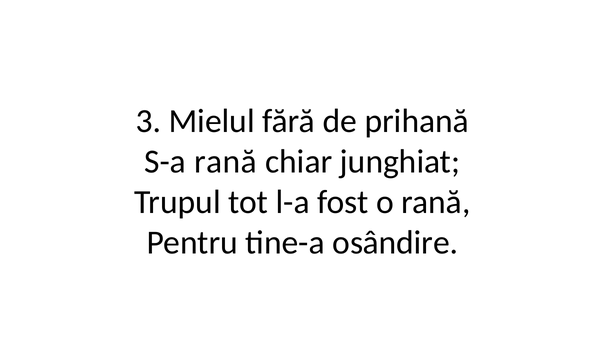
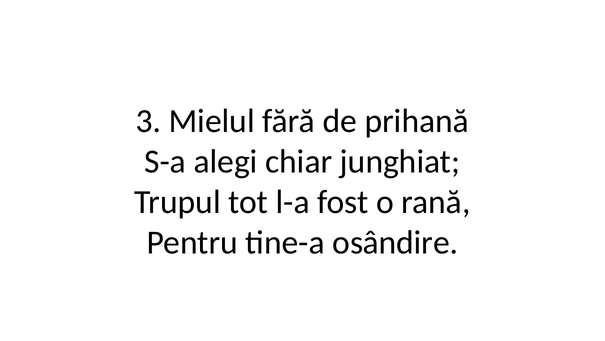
S-a rană: rană -> alegi (226, 161)
